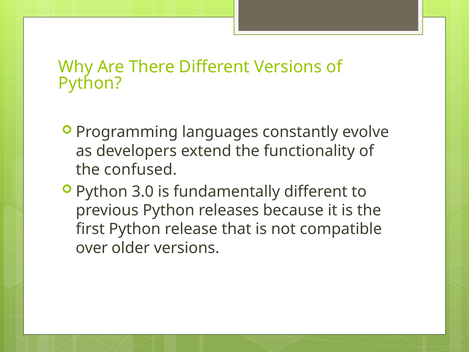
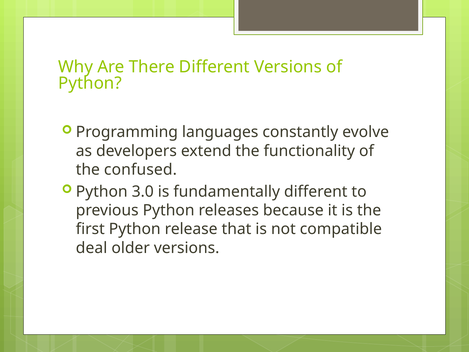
over: over -> deal (92, 248)
